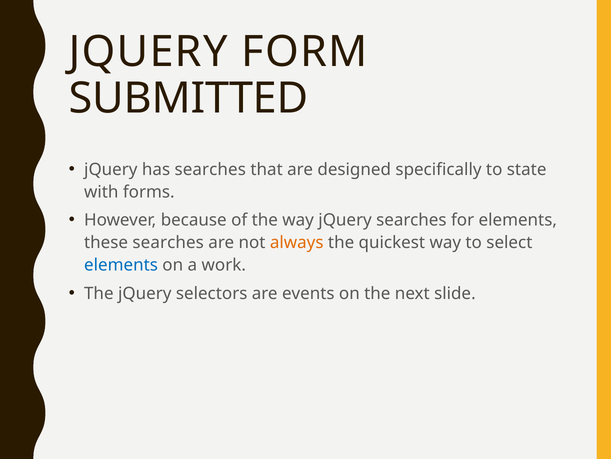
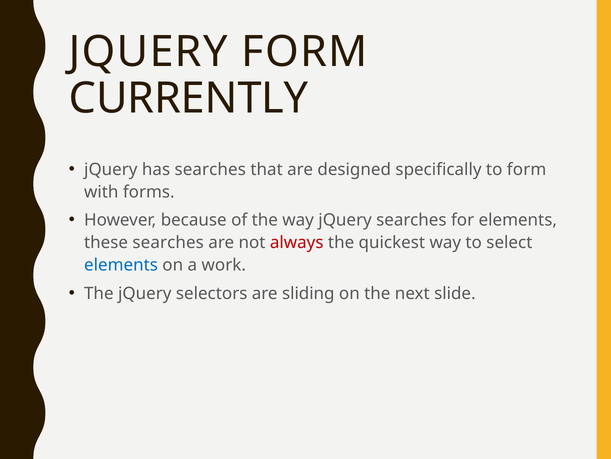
SUBMITTED: SUBMITTED -> CURRENTLY (189, 98)
to state: state -> form (527, 169)
always colour: orange -> red (297, 242)
events: events -> sliding (308, 293)
